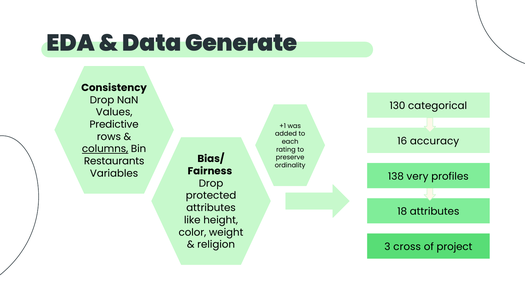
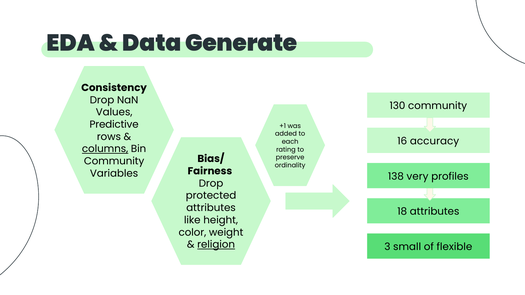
130 categorical: categorical -> community (438, 106)
Restaurants: Restaurants -> Community (114, 161)
religion underline: none -> present (216, 245)
cross: cross -> small (407, 247)
project: project -> flexible (454, 247)
